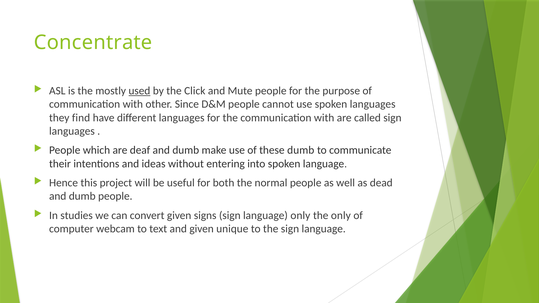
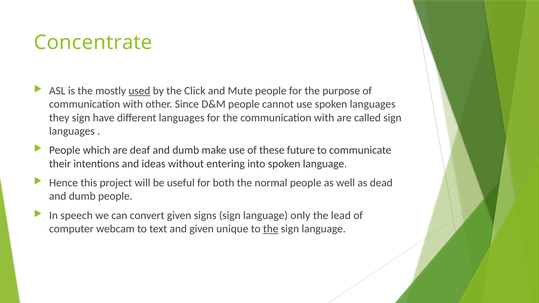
they find: find -> sign (81, 118)
these dumb: dumb -> future (301, 150)
studies: studies -> speech (77, 215)
the only: only -> lead (341, 215)
the underline: none -> present (271, 229)
